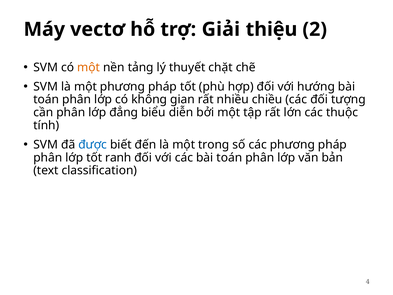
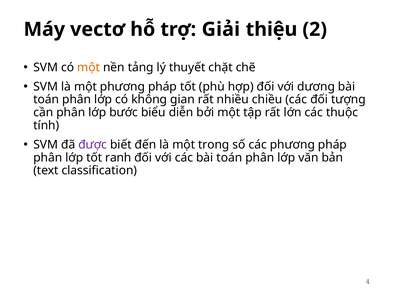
hướng: hướng -> dương (316, 86)
đẳng: đẳng -> bước (124, 112)
được colour: blue -> purple (93, 144)
